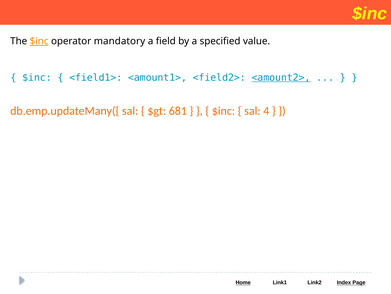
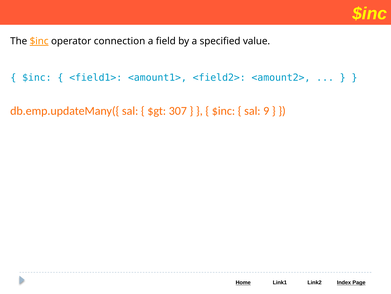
mandatory: mandatory -> connection (120, 41)
<amount2> underline: present -> none (281, 77)
681: 681 -> 307 (178, 111)
4: 4 -> 9 (266, 111)
